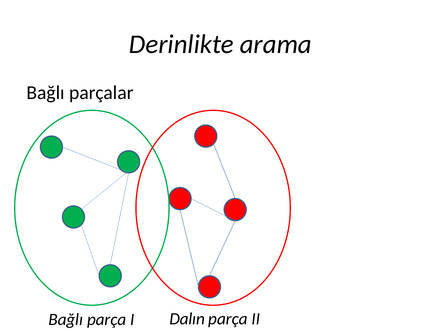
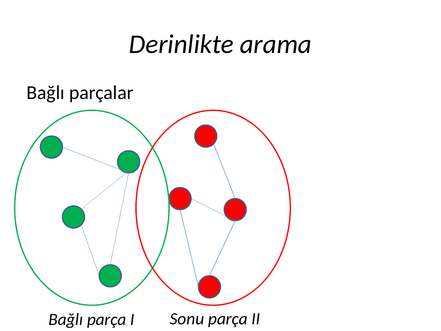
Dalın: Dalın -> Sonu (187, 319)
